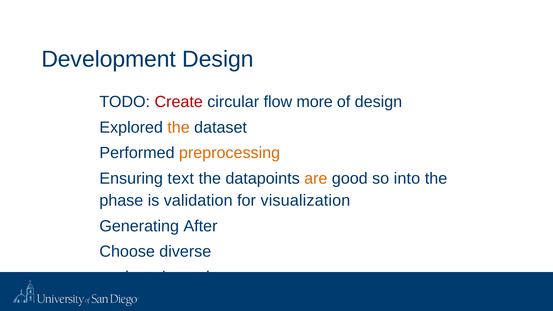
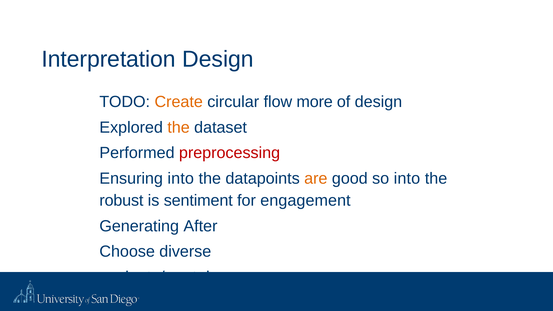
Development: Development -> Interpretation (109, 59)
Create colour: red -> orange (179, 102)
preprocessing colour: orange -> red (230, 153)
Ensuring text: text -> into (181, 178)
phase: phase -> robust (121, 201)
validation: validation -> sentiment (198, 201)
visualization: visualization -> engagement (305, 201)
